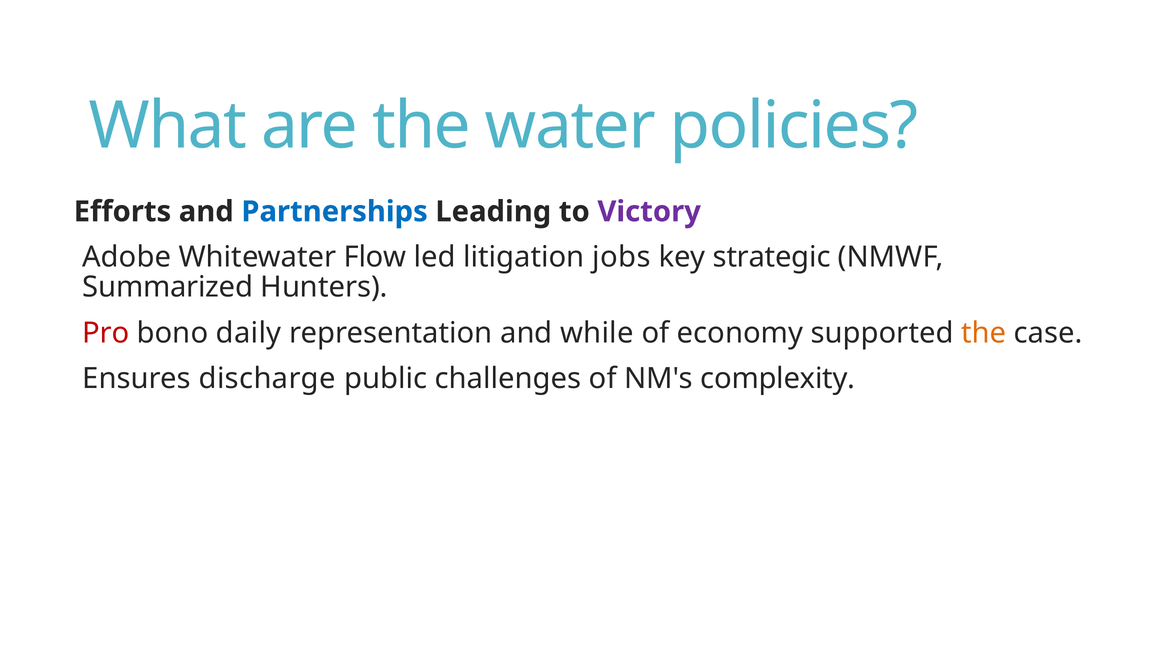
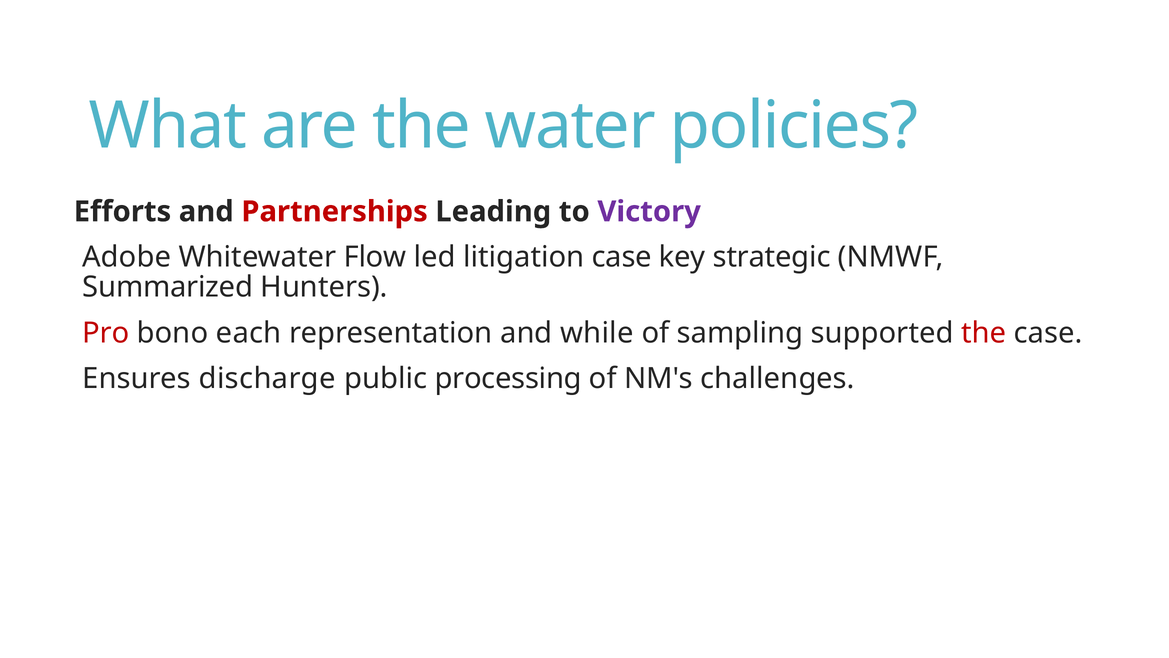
Partnerships colour: blue -> red (335, 211)
litigation jobs: jobs -> case (622, 257)
daily: daily -> each (249, 333)
economy: economy -> sampling (740, 333)
the colour: orange -> red (984, 333)
challenges: challenges -> processing (508, 378)
complexity: complexity -> challenges (778, 378)
